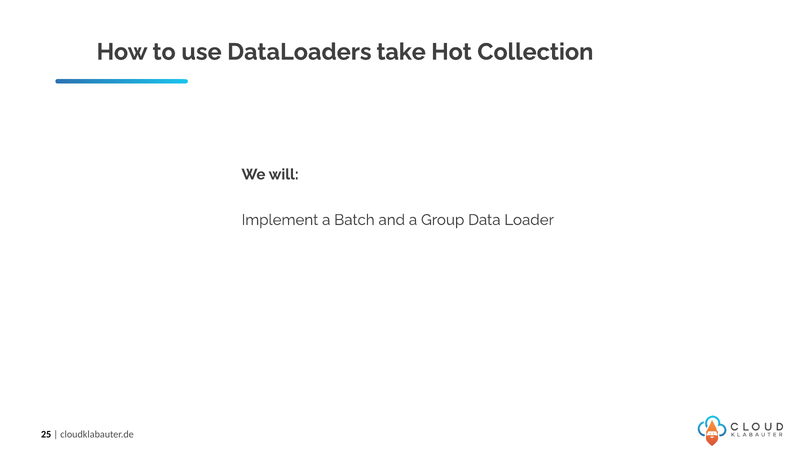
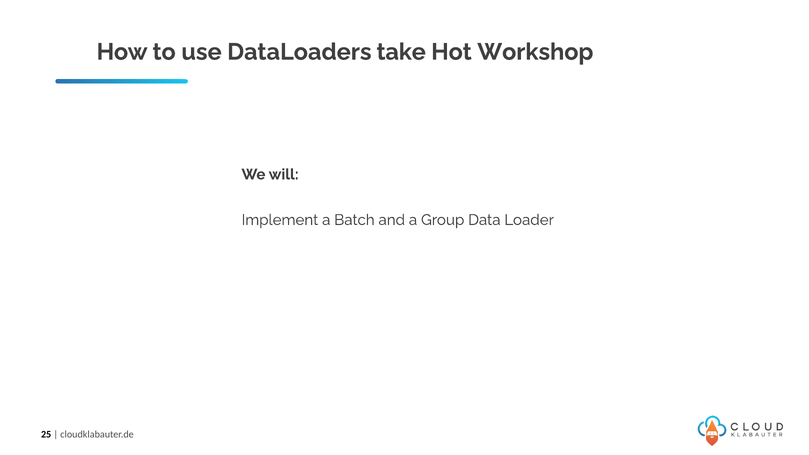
Collection: Collection -> Workshop (535, 52)
